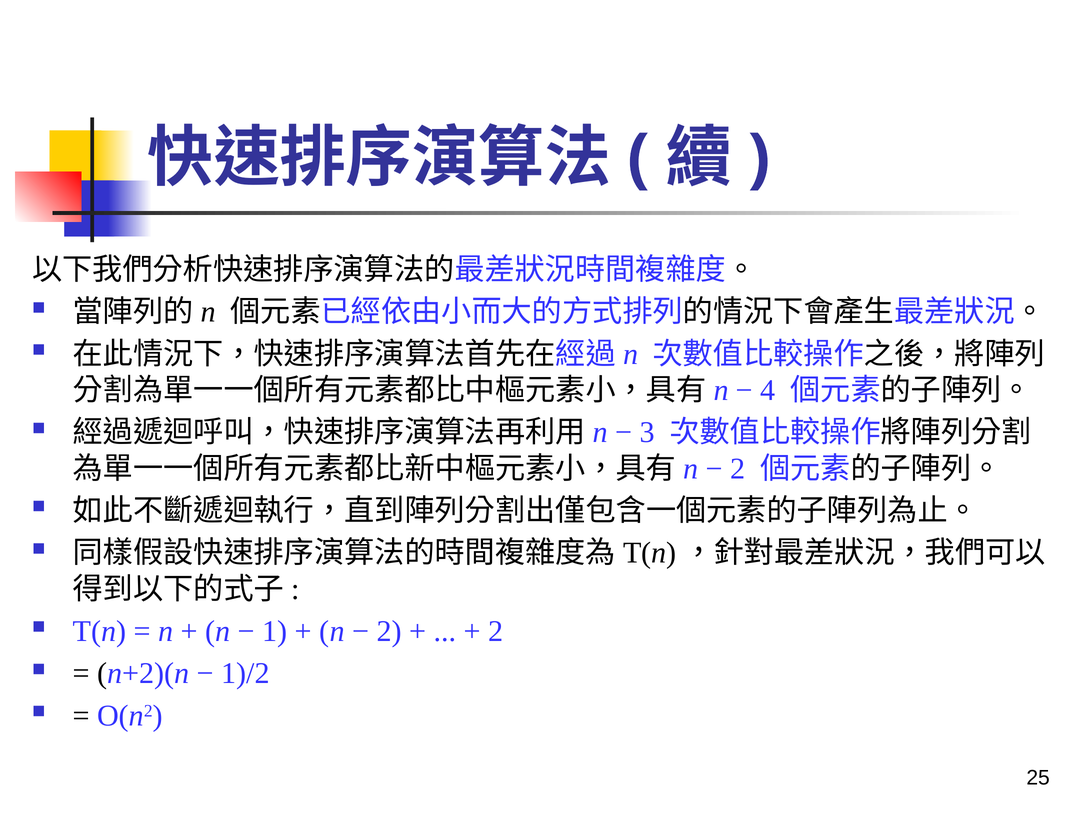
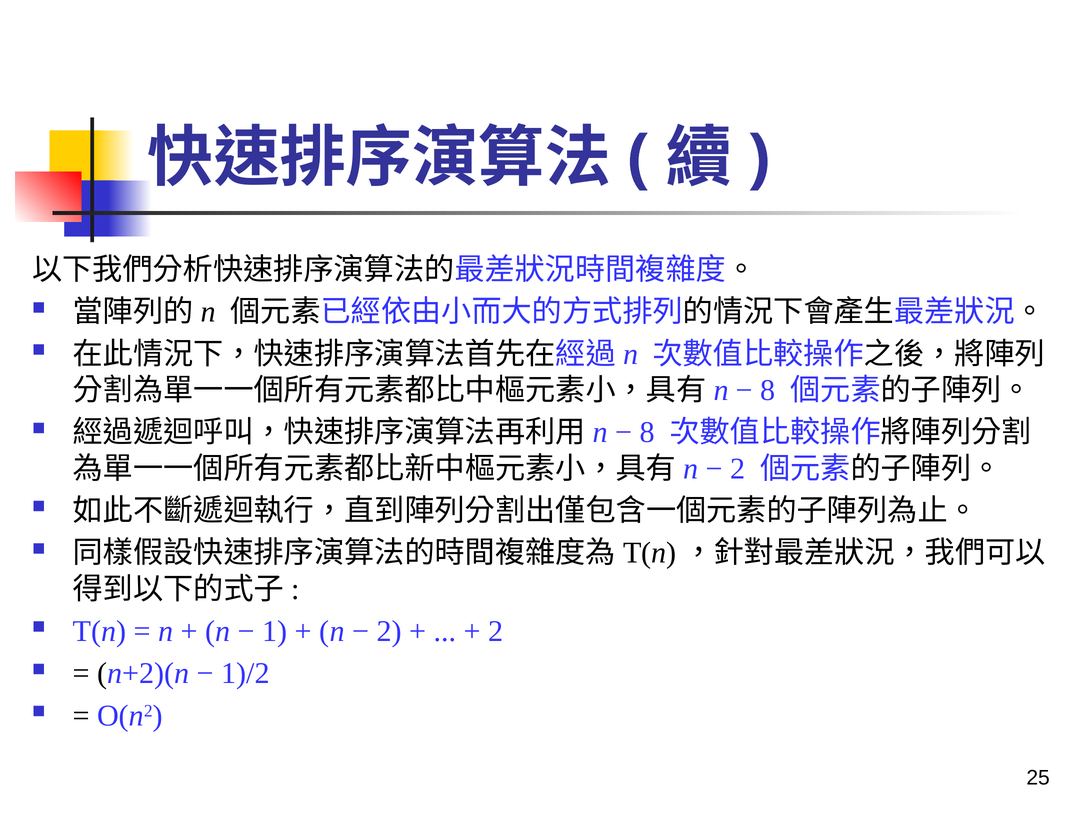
4: 4 -> 8 (768, 390)
3: 3 -> 8 (647, 433)
